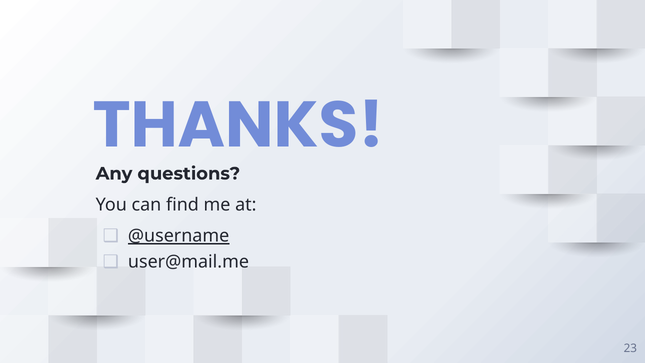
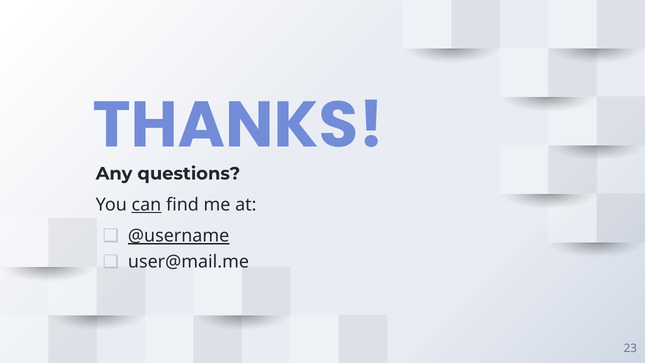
can underline: none -> present (146, 205)
